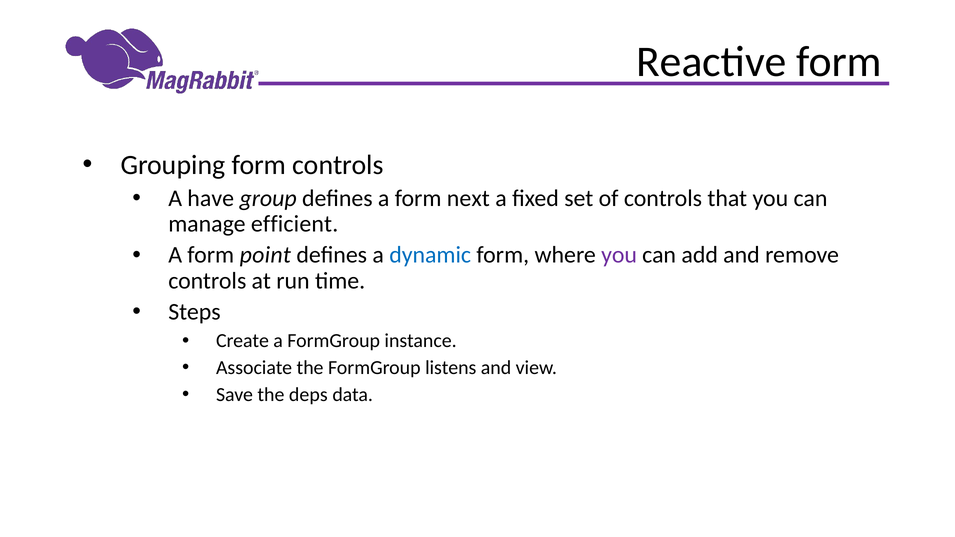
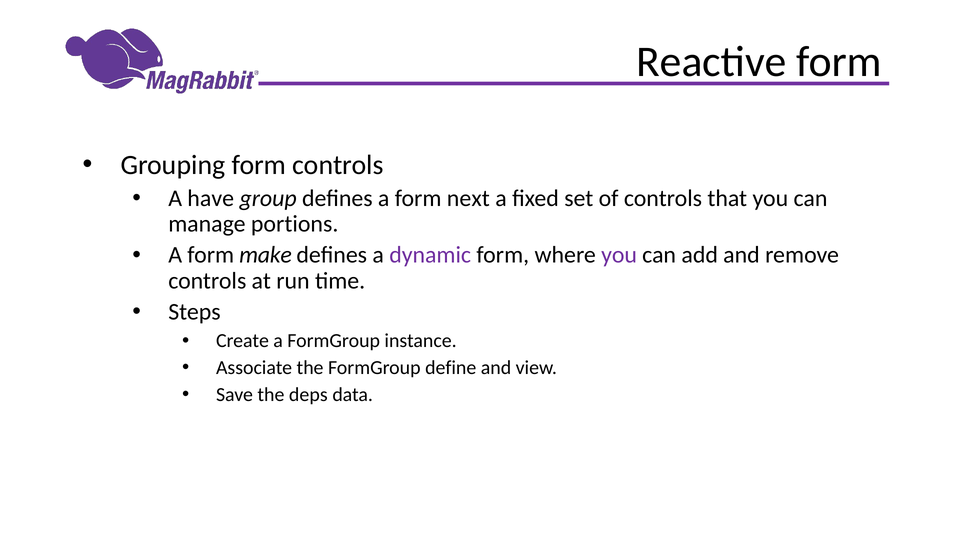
efficient: efficient -> portions (295, 224)
point: point -> make (266, 255)
dynamic colour: blue -> purple (430, 255)
listens: listens -> define (451, 368)
